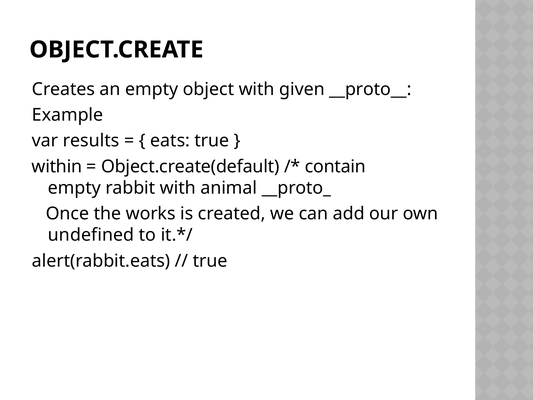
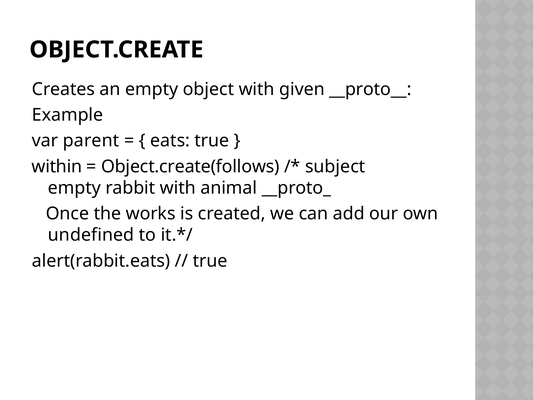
results: results -> parent (91, 141)
Object.create(default: Object.create(default -> Object.create(follows (190, 166)
contain: contain -> subject (335, 166)
